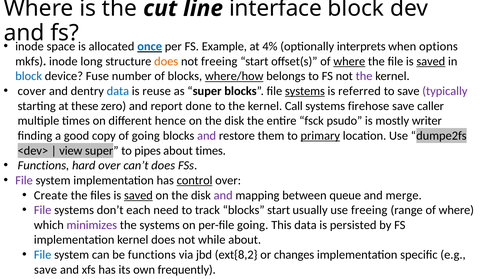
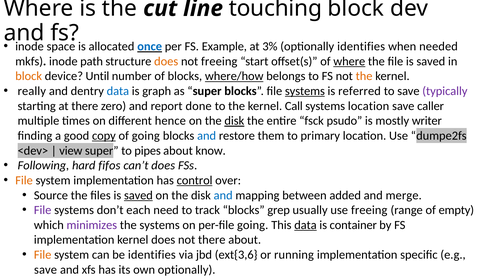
interface: interface -> touching (275, 8)
4%: 4% -> 3% (270, 46)
optionally interprets: interprets -> identifies (361, 46)
options: options -> needed (439, 46)
long: long -> path (92, 61)
saved underline: present -> none (431, 61)
block colour: blue -> orange (29, 76)
Fuse: Fuse -> Until (97, 76)
the colour: purple -> orange (364, 76)
cover: cover -> really (32, 91)
reuse: reuse -> graph (157, 91)
at these: these -> there (85, 106)
systems firehose: firehose -> location (369, 106)
disk underline: none -> present (234, 121)
copy underline: none -> present (104, 136)
and colour: purple -> blue (207, 136)
primary underline: present -> none (320, 136)
about times: times -> know (211, 151)
Functions: Functions -> Following (43, 166)
hard over: over -> fifos (109, 166)
File colour: purple -> orange (24, 180)
Create: Create -> Source (51, 195)
and colour: purple -> blue (223, 195)
queue: queue -> added (345, 195)
blocks start: start -> grep (279, 210)
range of where: where -> empty (456, 210)
data underline: none -> present (305, 225)
persisted: persisted -> container (353, 225)
not while: while -> there (212, 240)
File colour: blue -> orange (43, 255)
be functions: functions -> identifies (152, 255)
ext{8,2: ext{8,2 -> ext{3,6 (236, 255)
changes: changes -> running (294, 255)
own frequently: frequently -> optionally (187, 270)
